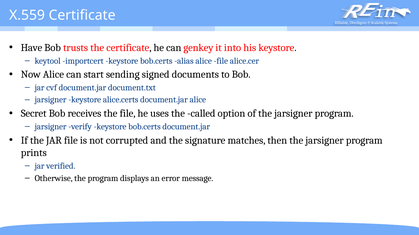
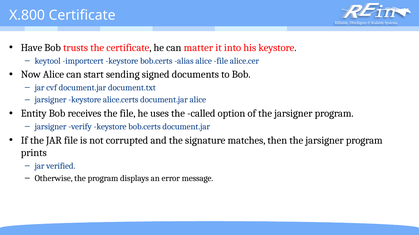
X.559: X.559 -> X.800 (27, 15)
genkey: genkey -> matter (198, 48)
Secret: Secret -> Entity (34, 114)
